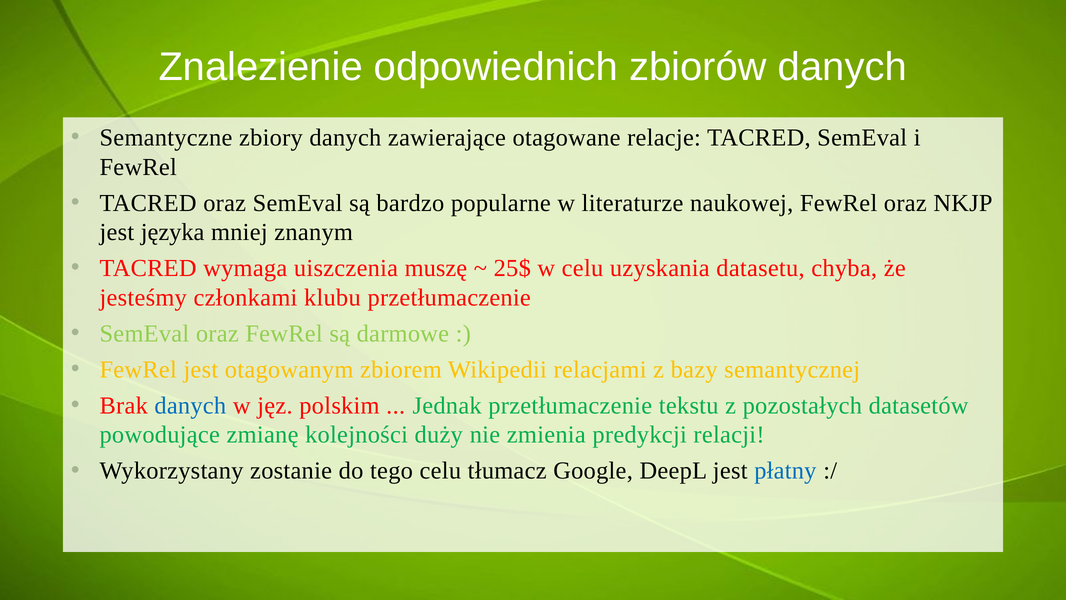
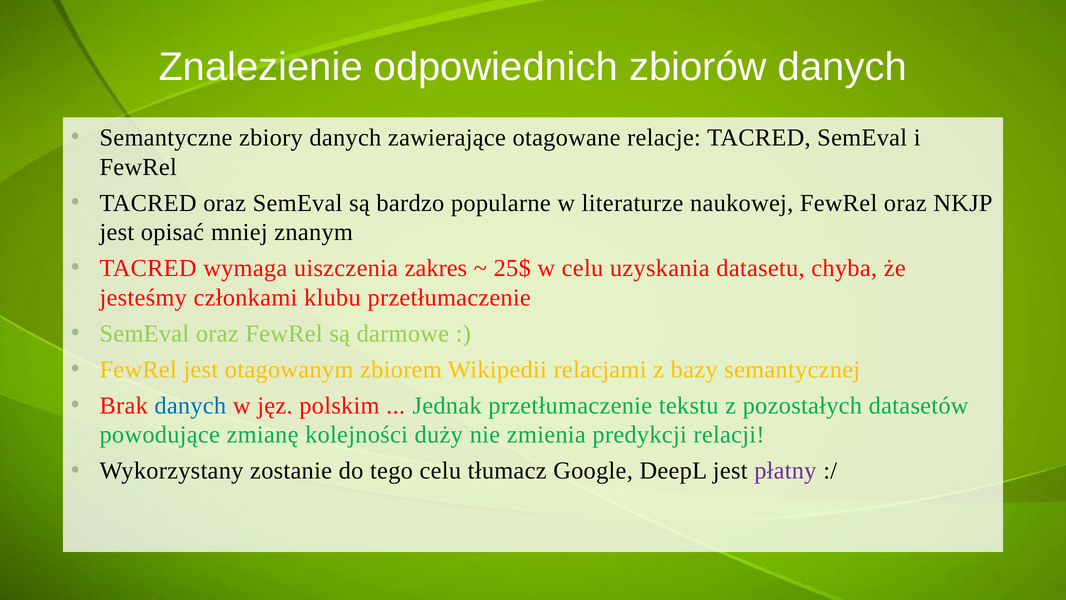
języka: języka -> opisać (173, 232)
muszę: muszę -> zakres (436, 268)
płatny colour: blue -> purple (785, 470)
